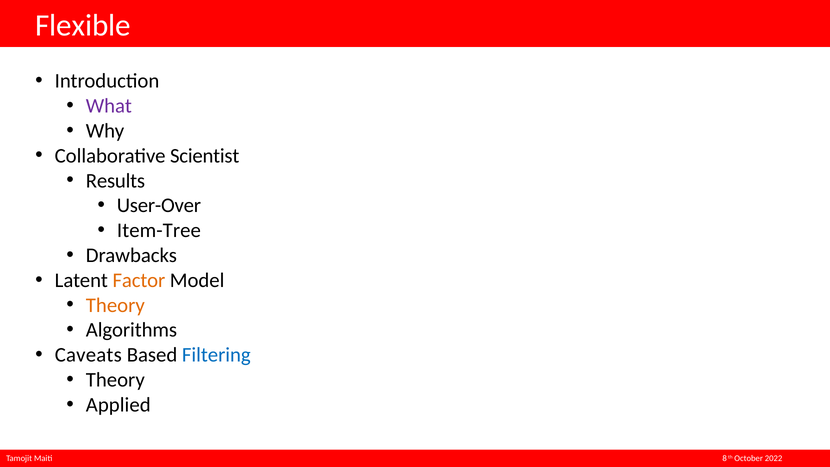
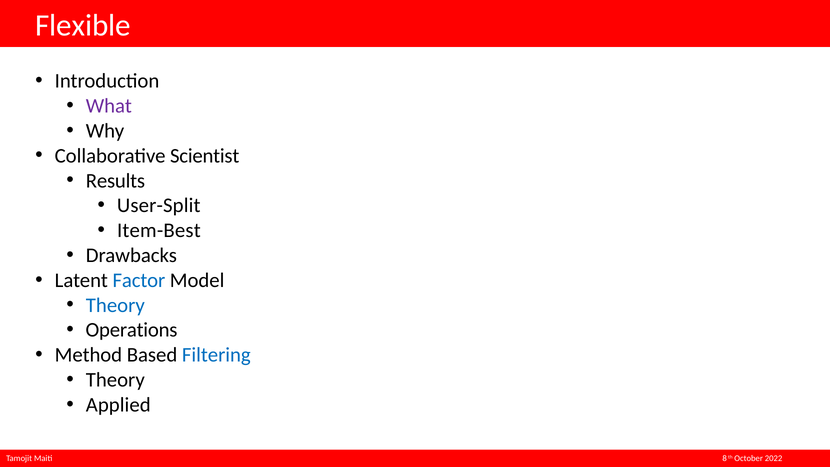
User-Over: User-Over -> User-Split (159, 206)
Item-Tree: Item-Tree -> Item-Best (159, 230)
Factor colour: orange -> blue (139, 280)
Theory colour: orange -> blue (115, 305)
Algorithms: Algorithms -> Operations (132, 330)
Caveats: Caveats -> Method (88, 355)
